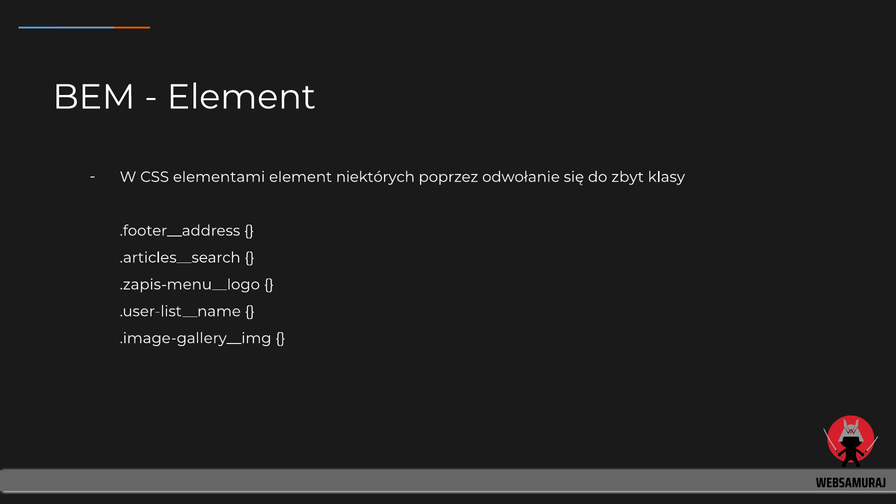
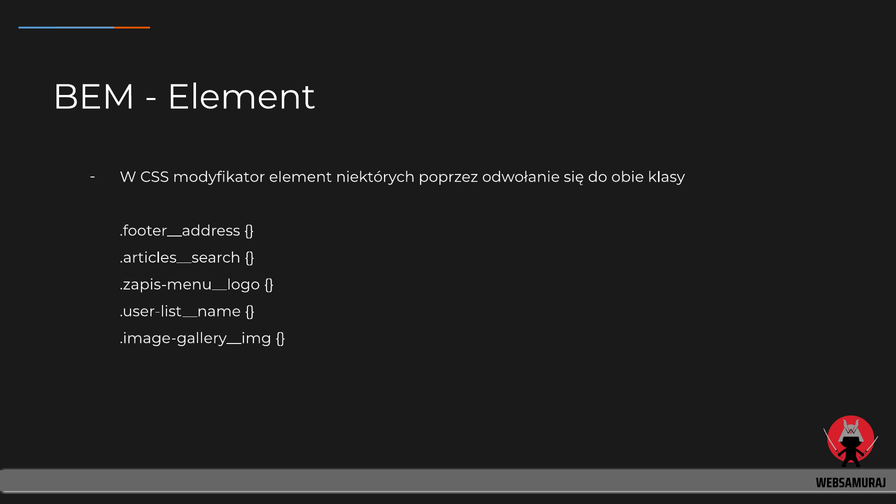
elementami: elementami -> modyfikator (219, 177)
zbyt: zbyt -> obie (628, 177)
